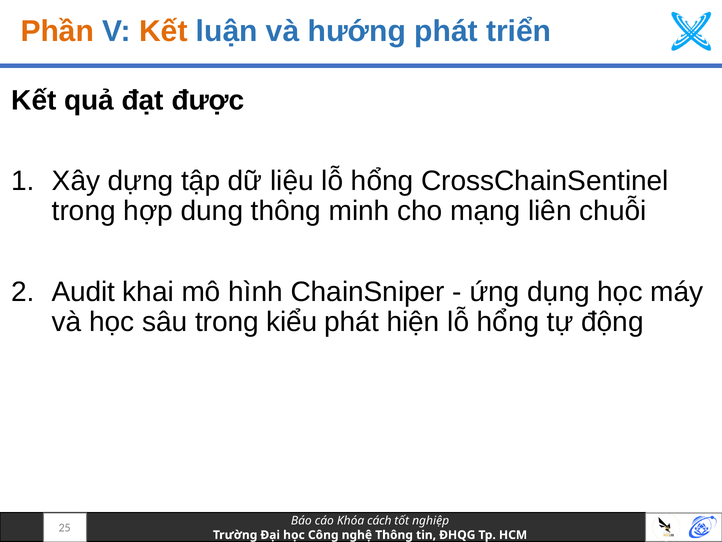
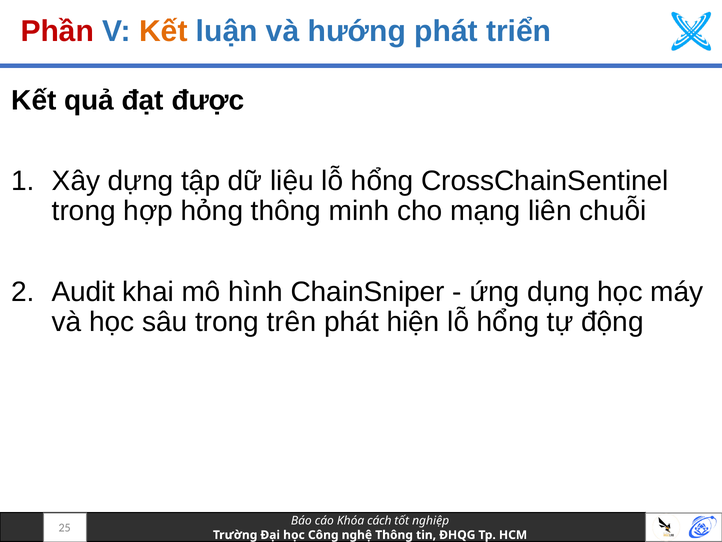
Phần colour: orange -> red (57, 31)
dung: dung -> hỏng (212, 211)
kiểu: kiểu -> trên (292, 322)
